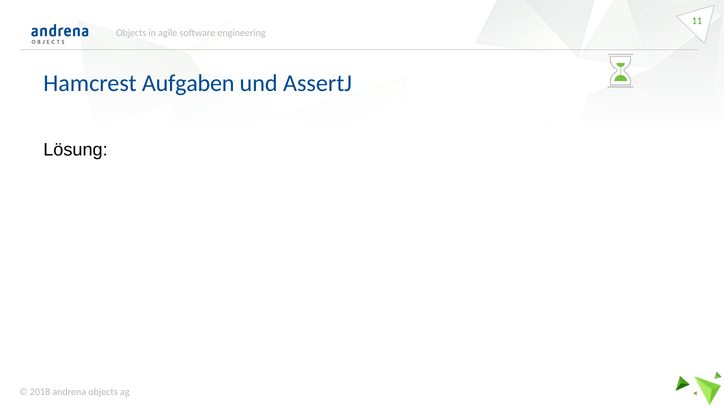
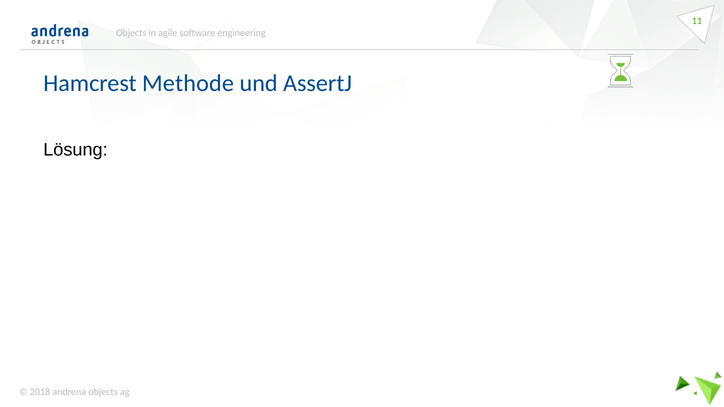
Aufgaben: Aufgaben -> Methode (188, 83)
